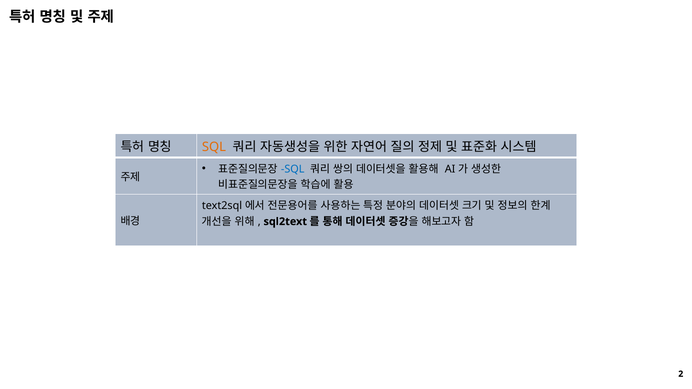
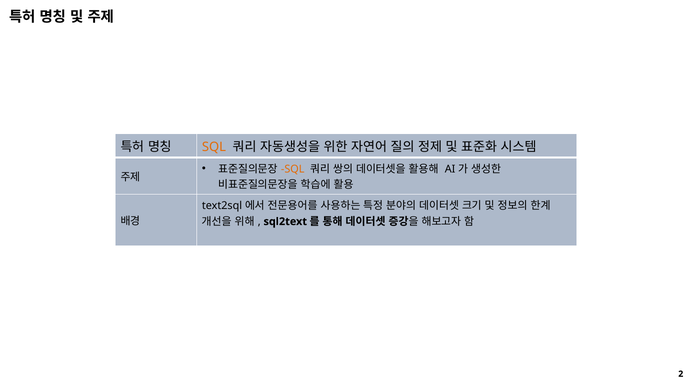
SQL colour: blue -> orange (293, 169)
